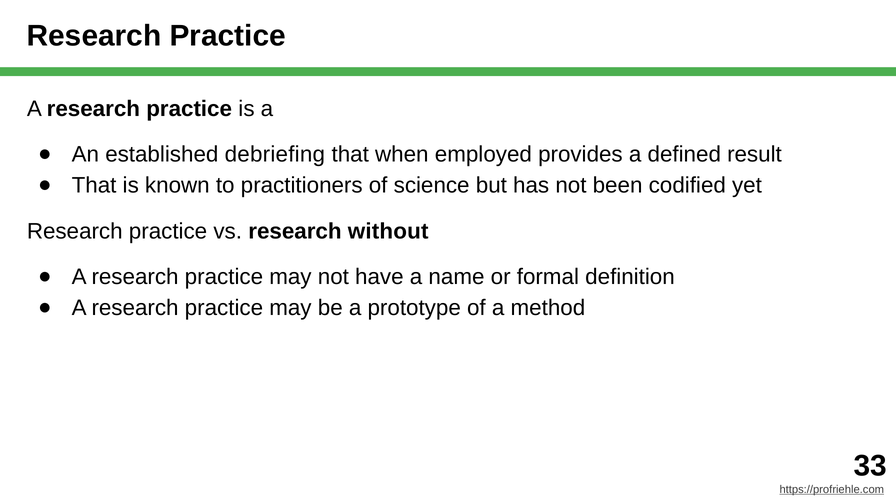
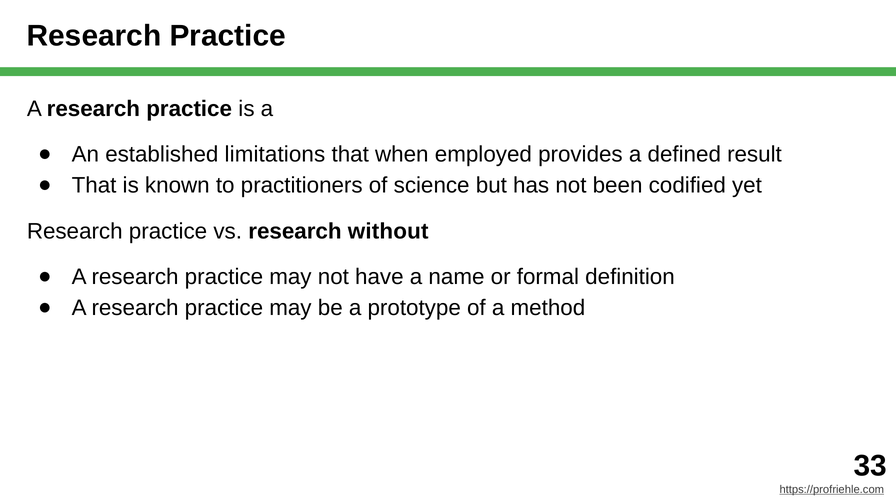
debriefing: debriefing -> limitations (275, 154)
